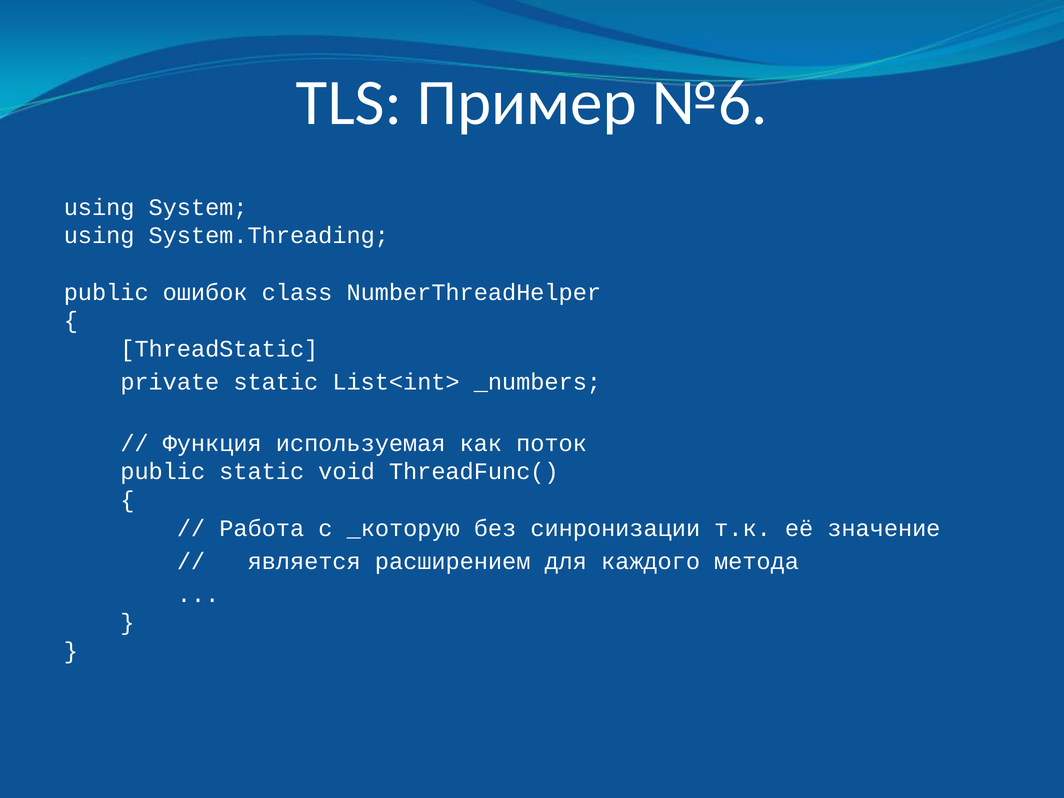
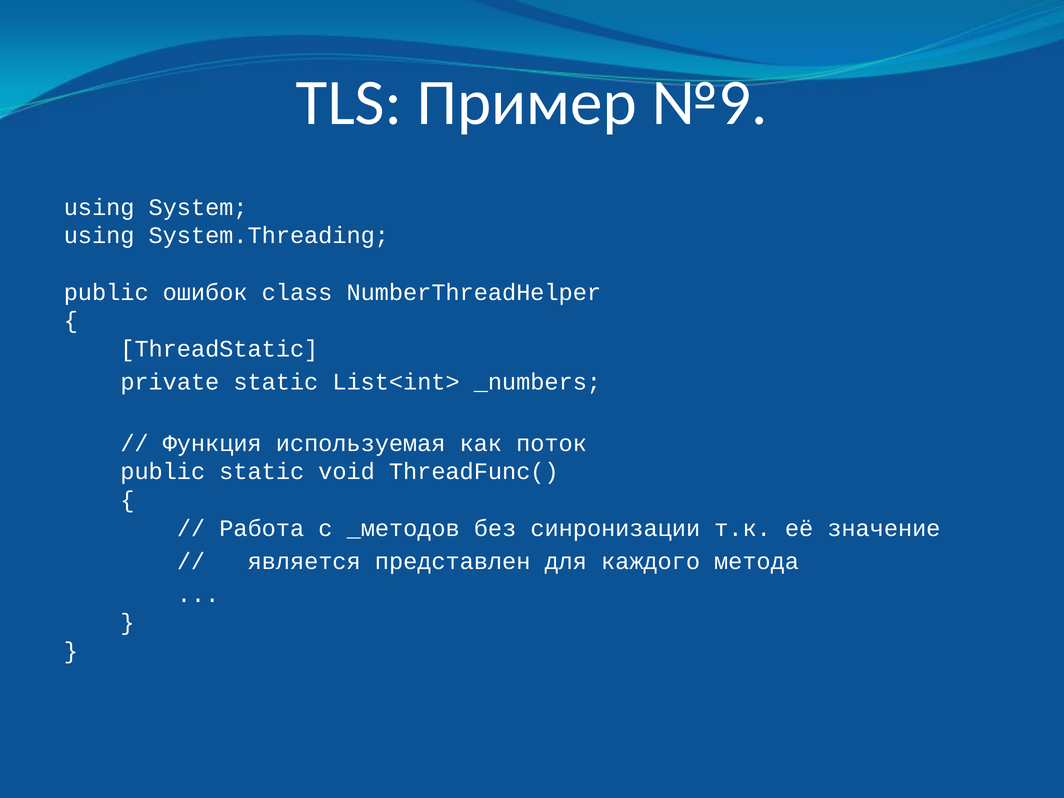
№6: №6 -> №9 (710, 103)
_которую: _которую -> _методов (403, 528)
расширением: расширением -> представлен (453, 561)
